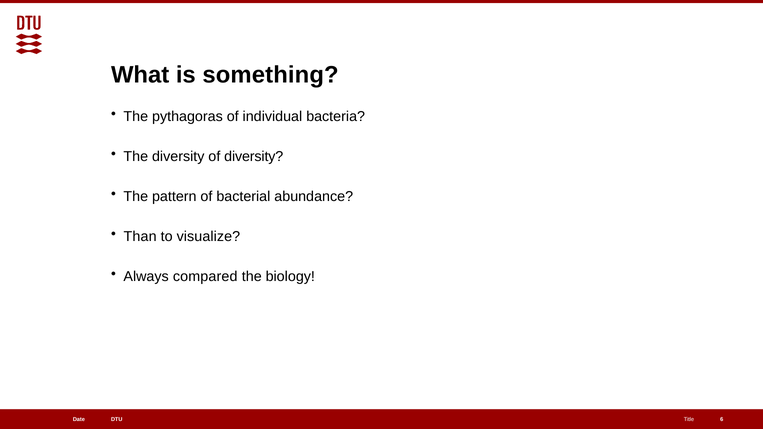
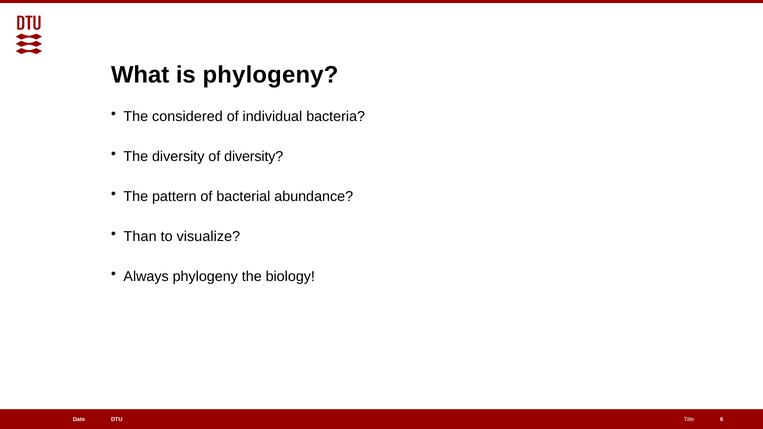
is something: something -> phylogeny (270, 75)
pythagoras: pythagoras -> considered (187, 116)
Always compared: compared -> phylogeny (205, 277)
